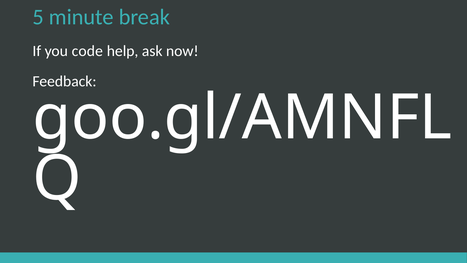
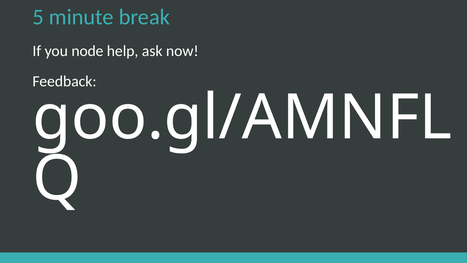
code: code -> node (87, 51)
